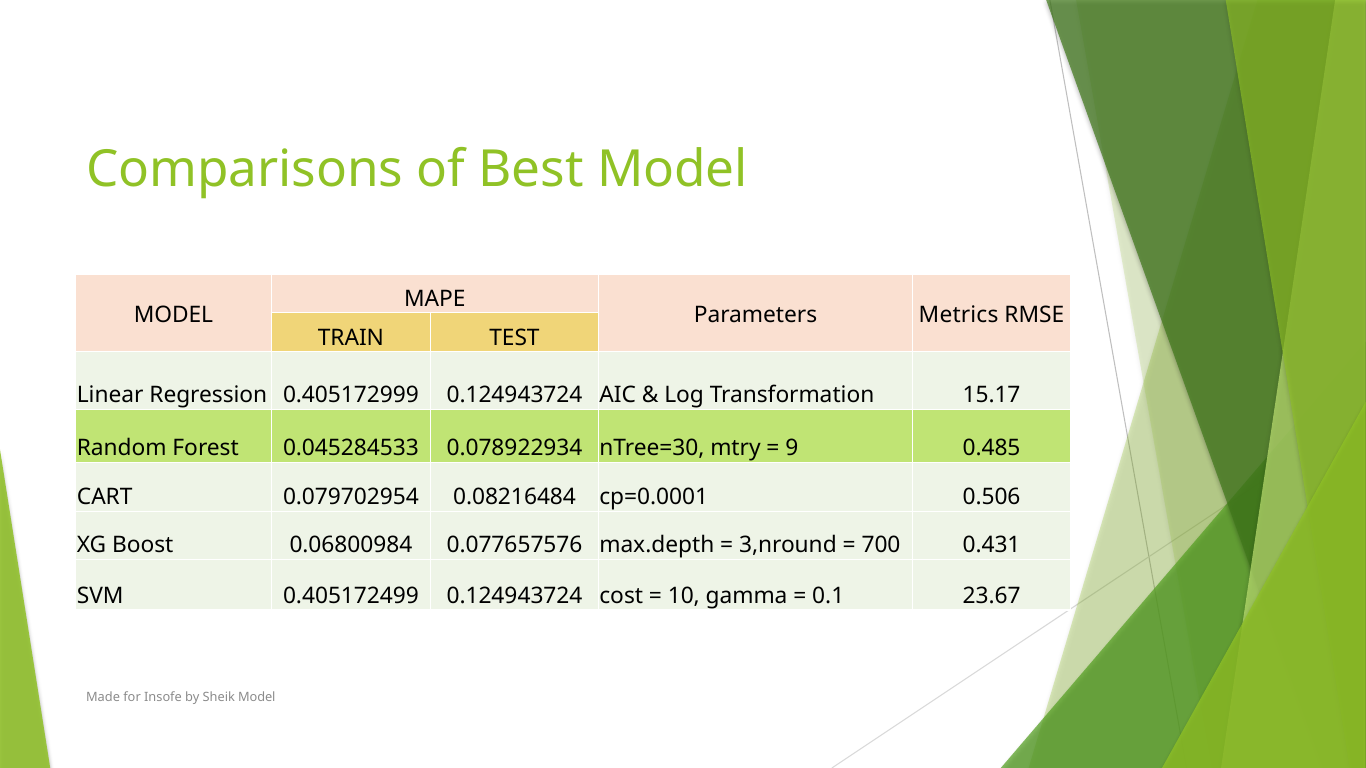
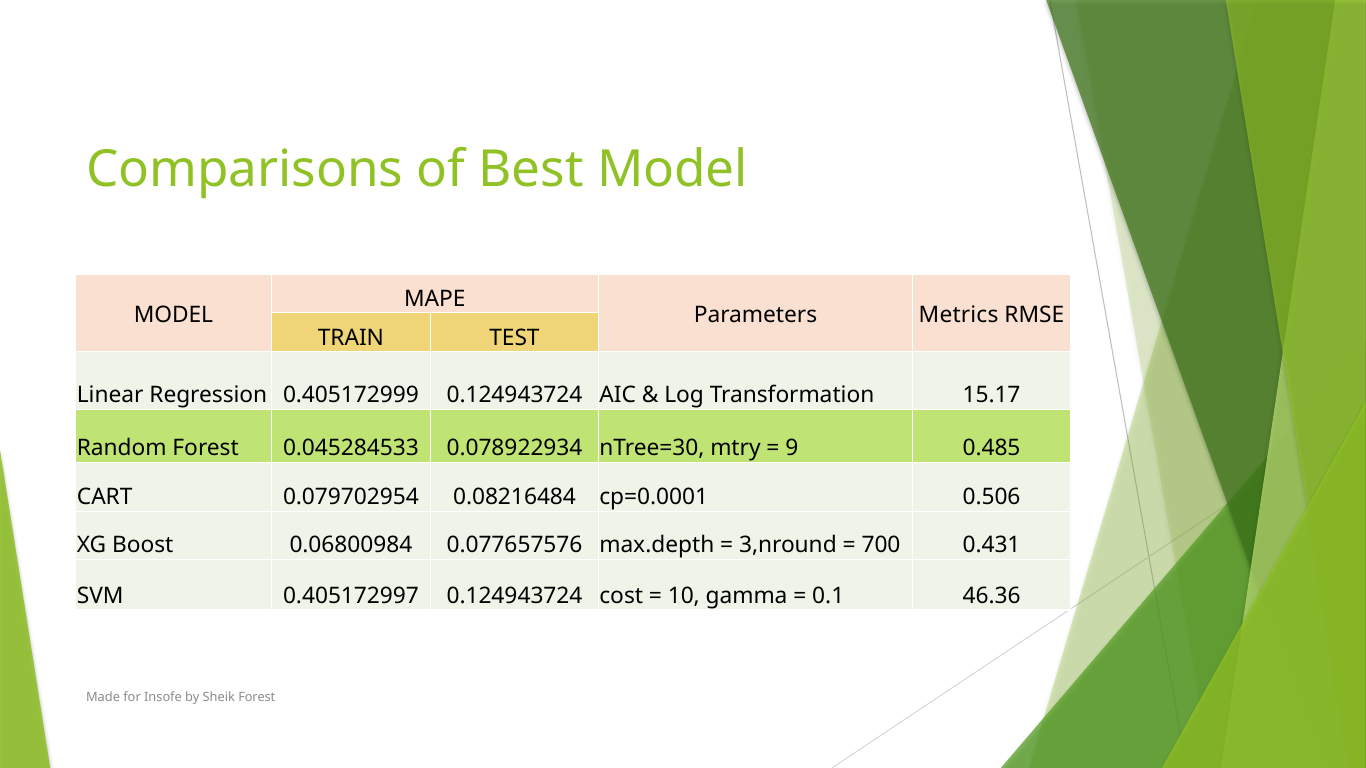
0.405172499: 0.405172499 -> 0.405172997 (351, 596)
23.67: 23.67 -> 46.36 (992, 596)
Sheik Model: Model -> Forest (257, 697)
